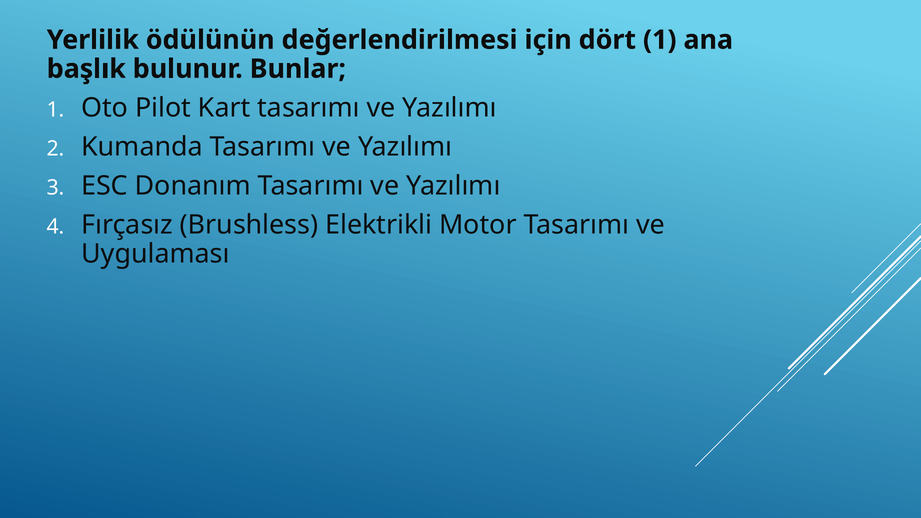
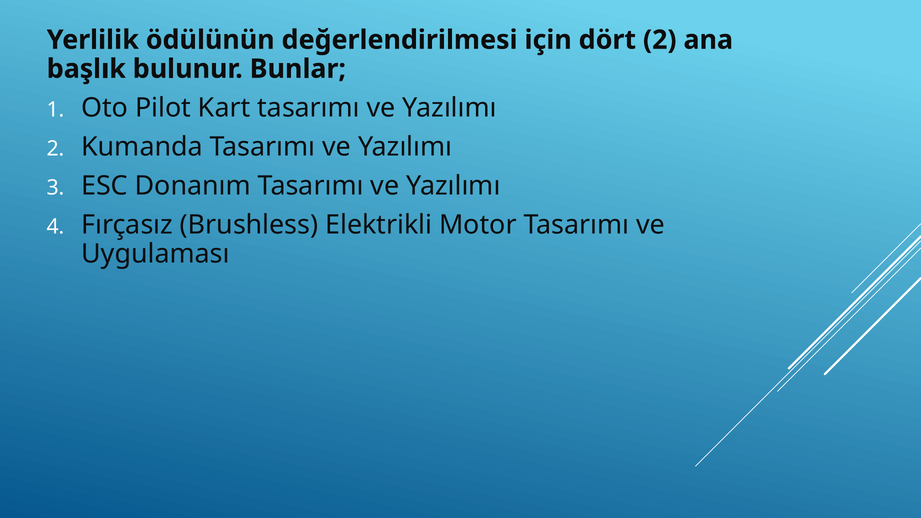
dört 1: 1 -> 2 (660, 40)
